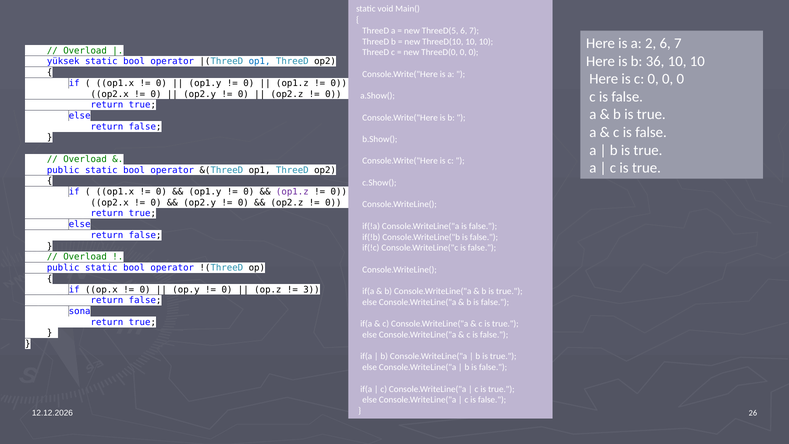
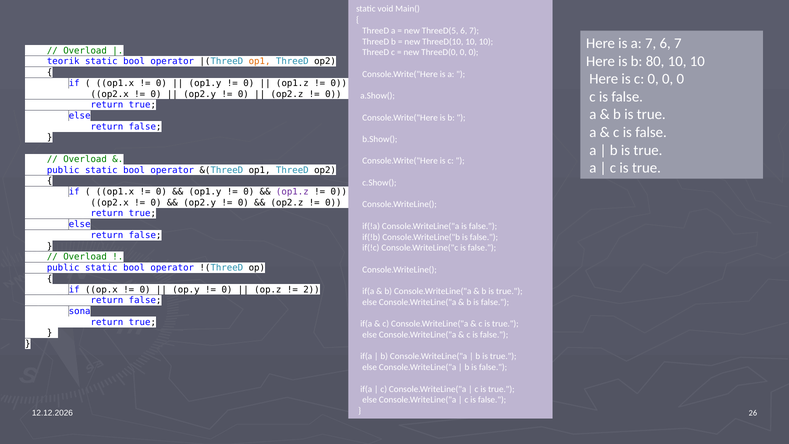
a 2: 2 -> 7 (651, 44)
36: 36 -> 80 (655, 61)
yüksek: yüksek -> teorik (63, 61)
op1 colour: blue -> orange (260, 61)
3: 3 -> 2 (311, 289)
